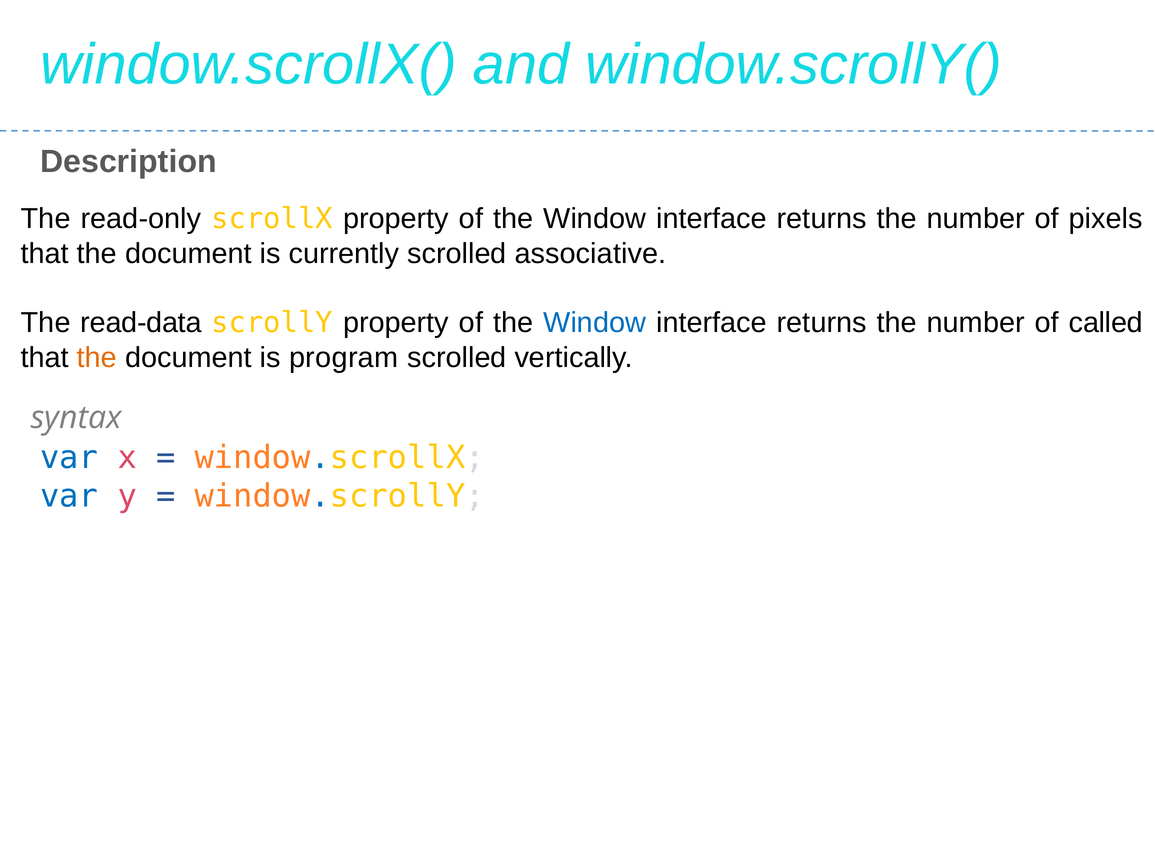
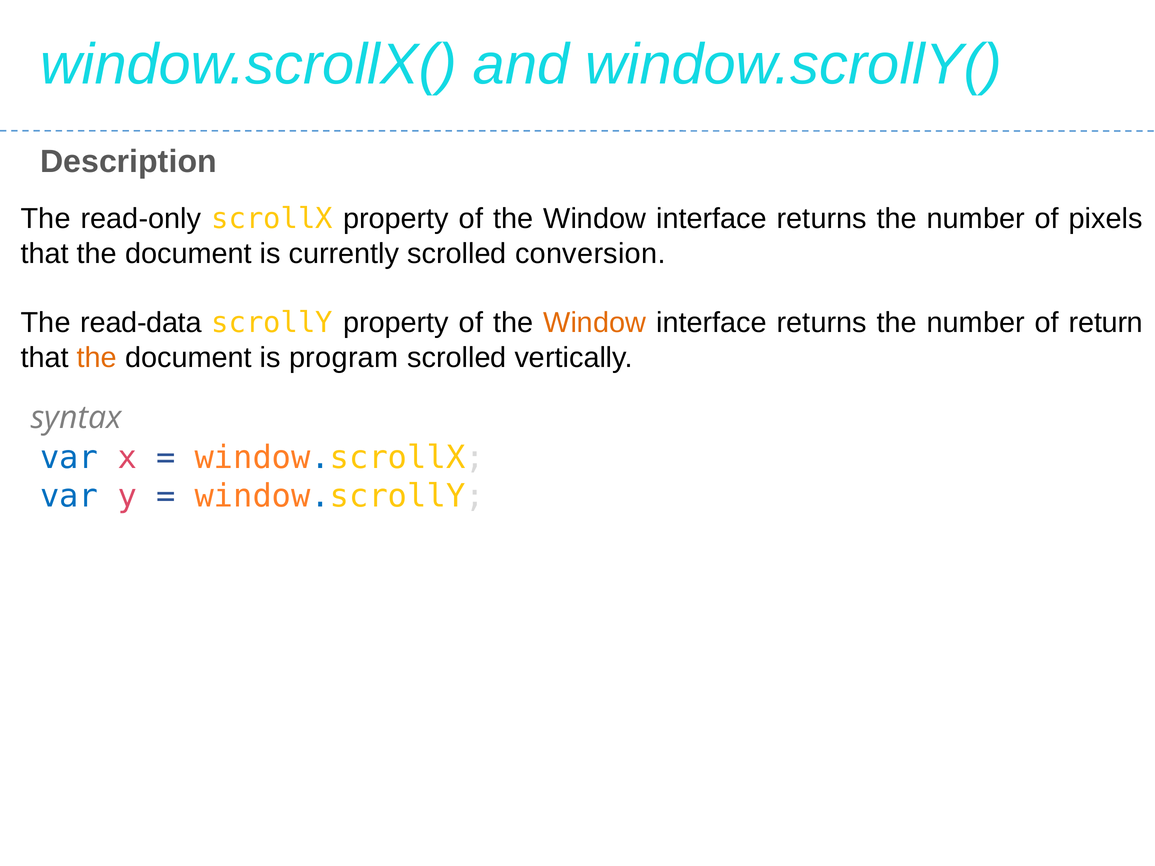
associative: associative -> conversion (590, 254)
Window colour: blue -> orange (595, 323)
called: called -> return (1106, 323)
